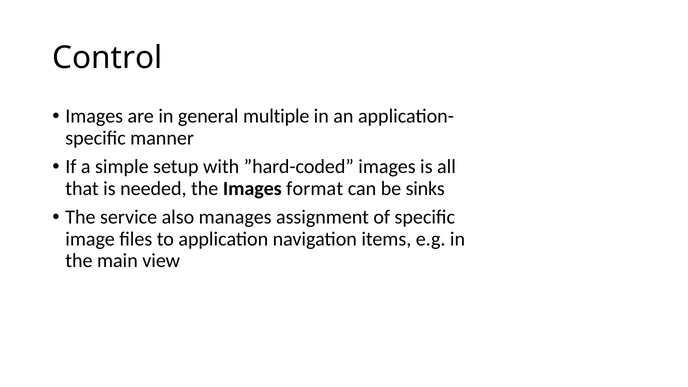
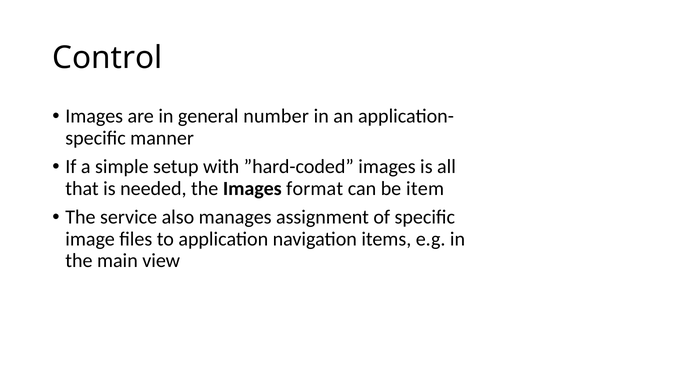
multiple: multiple -> number (276, 116)
sinks: sinks -> item (425, 189)
